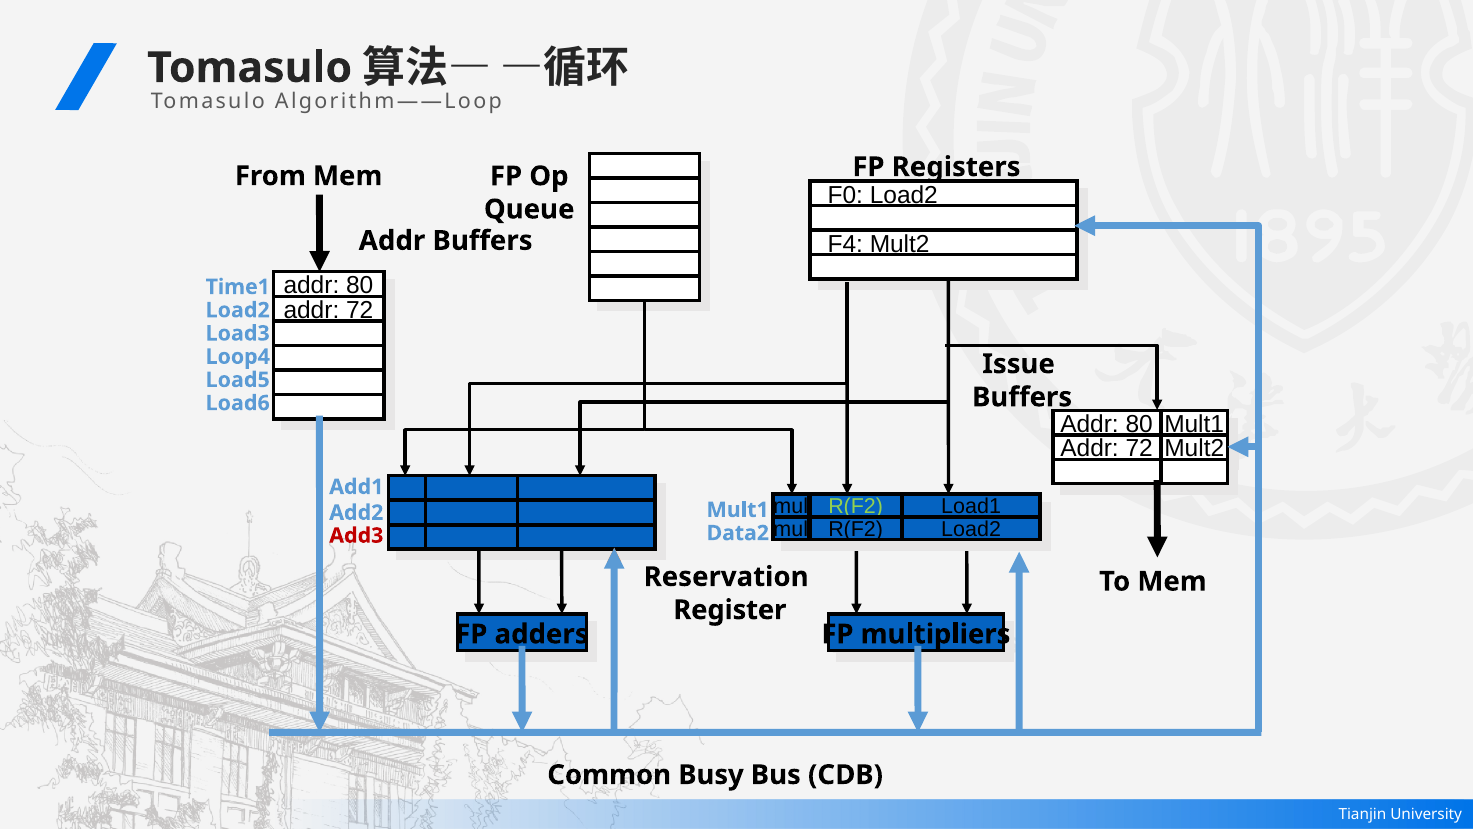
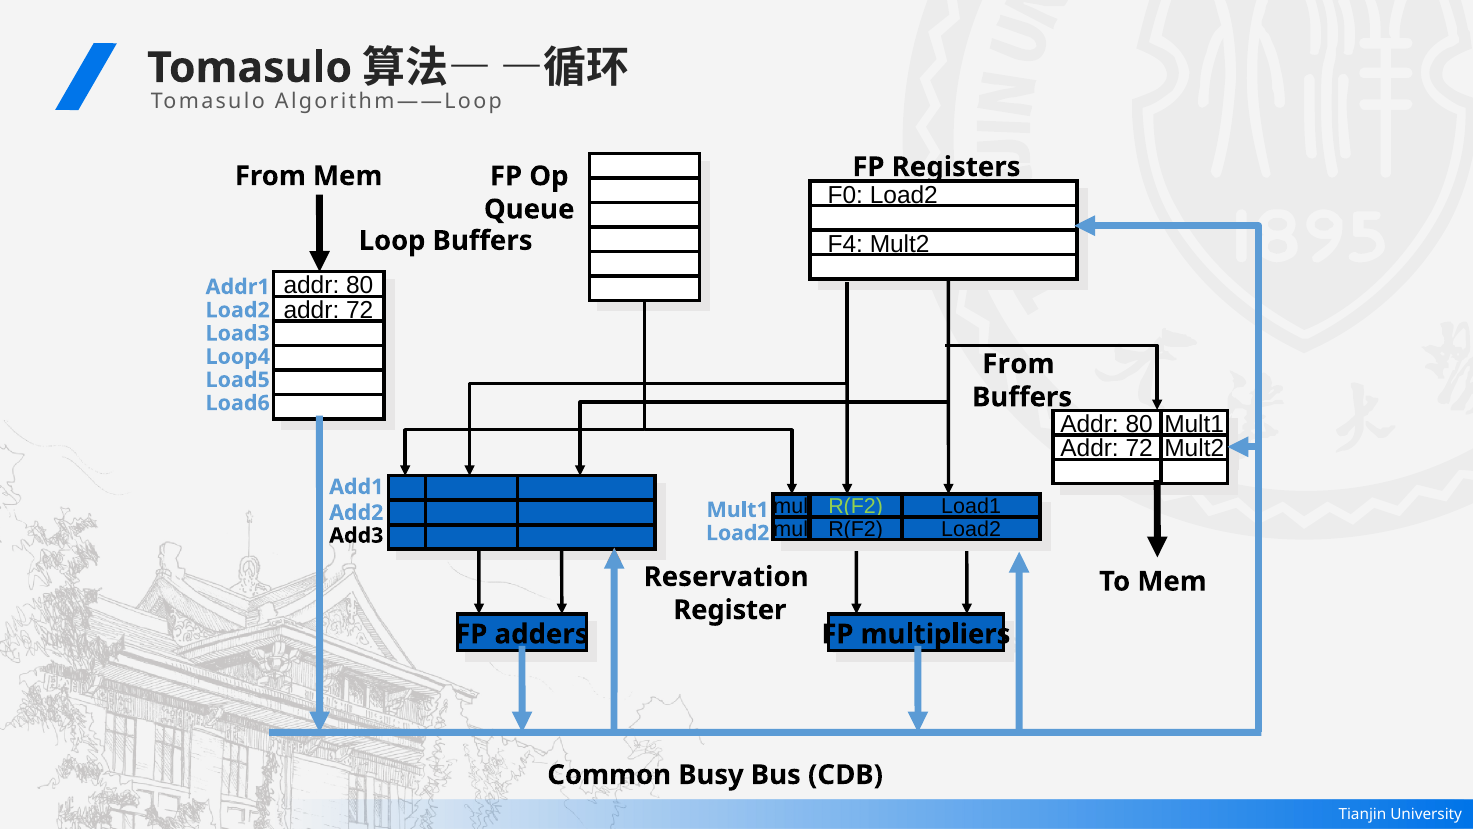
Addr: Addr -> Loop (392, 241)
Time1: Time1 -> Addr1 (238, 287)
Issue: Issue -> From (1018, 364)
Data2: Data2 -> Load2 (738, 533)
Add3 colour: red -> black (356, 535)
